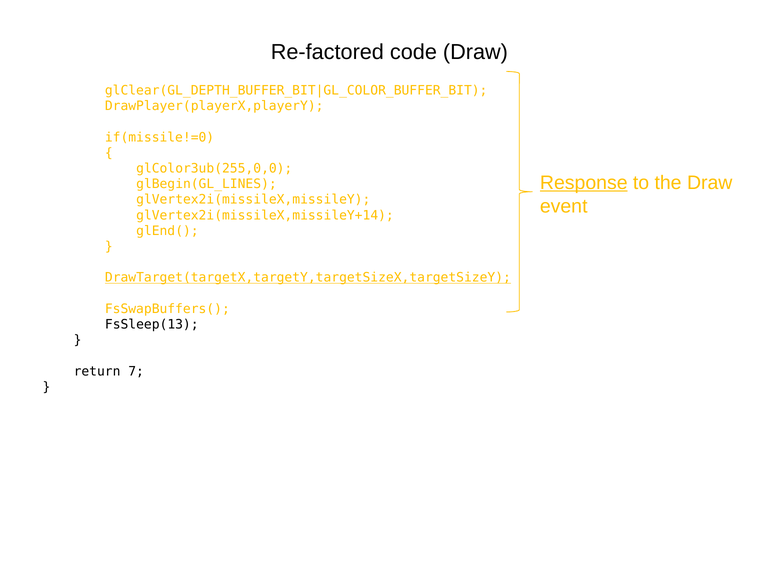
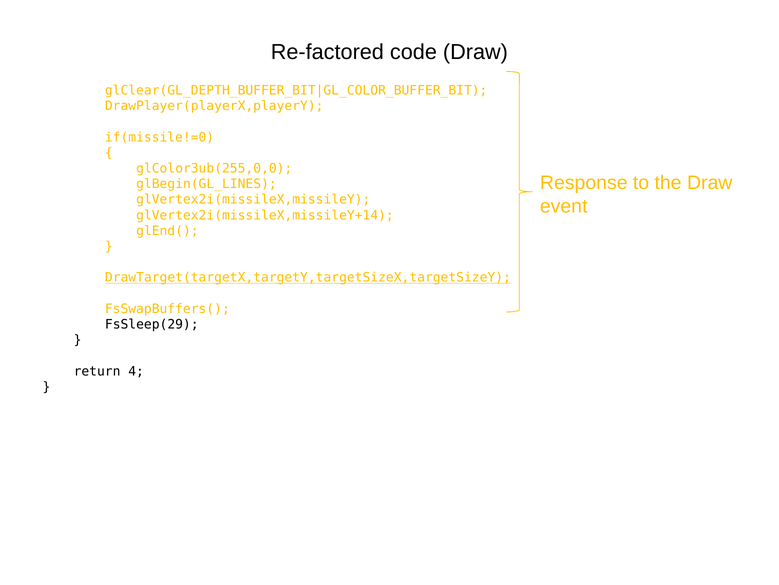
Response underline: present -> none (584, 182)
FsSleep(13: FsSleep(13 -> FsSleep(29 (152, 324)
7: 7 -> 4 (136, 371)
